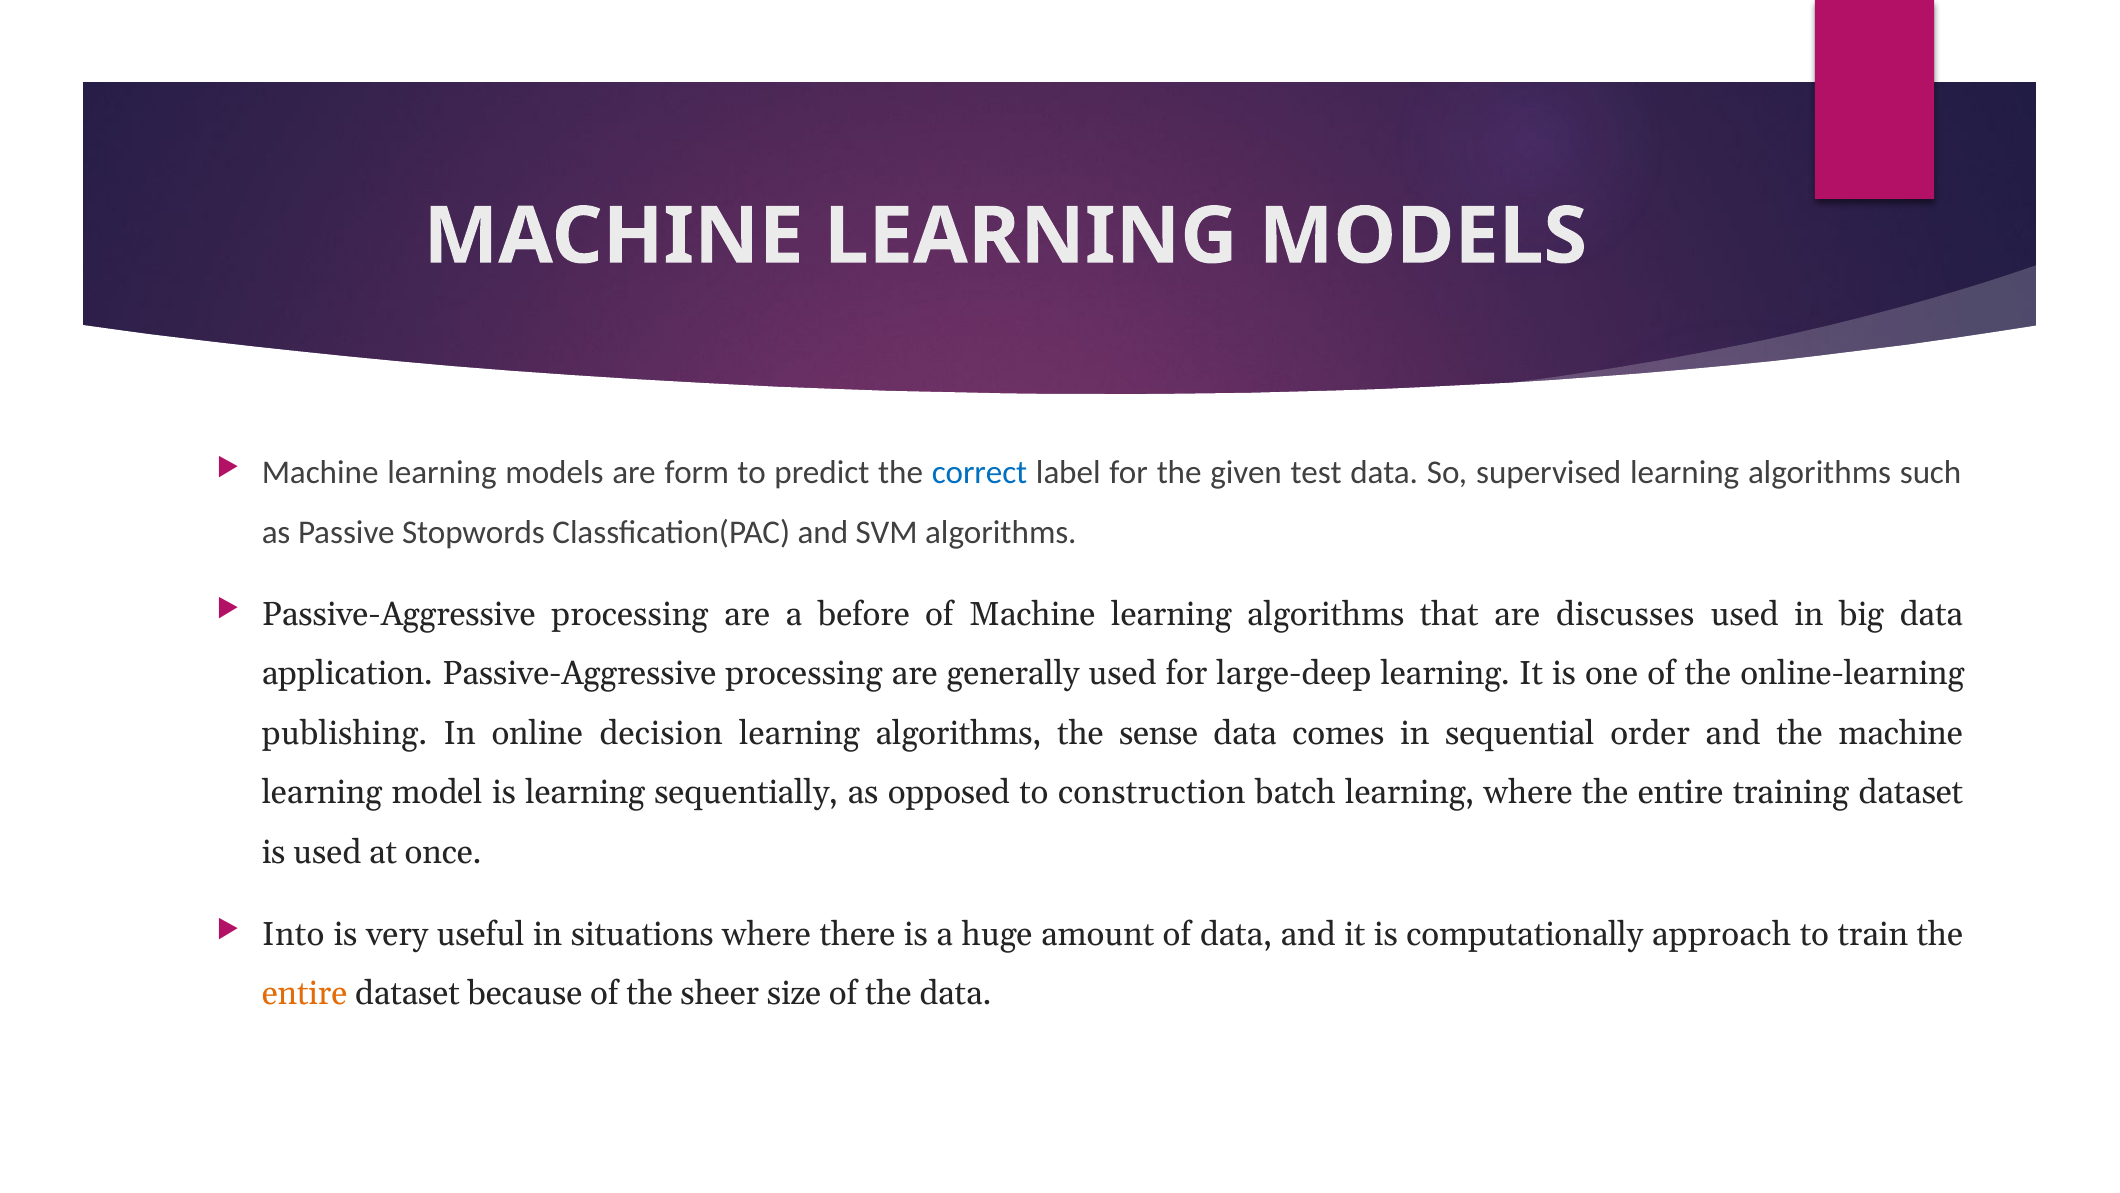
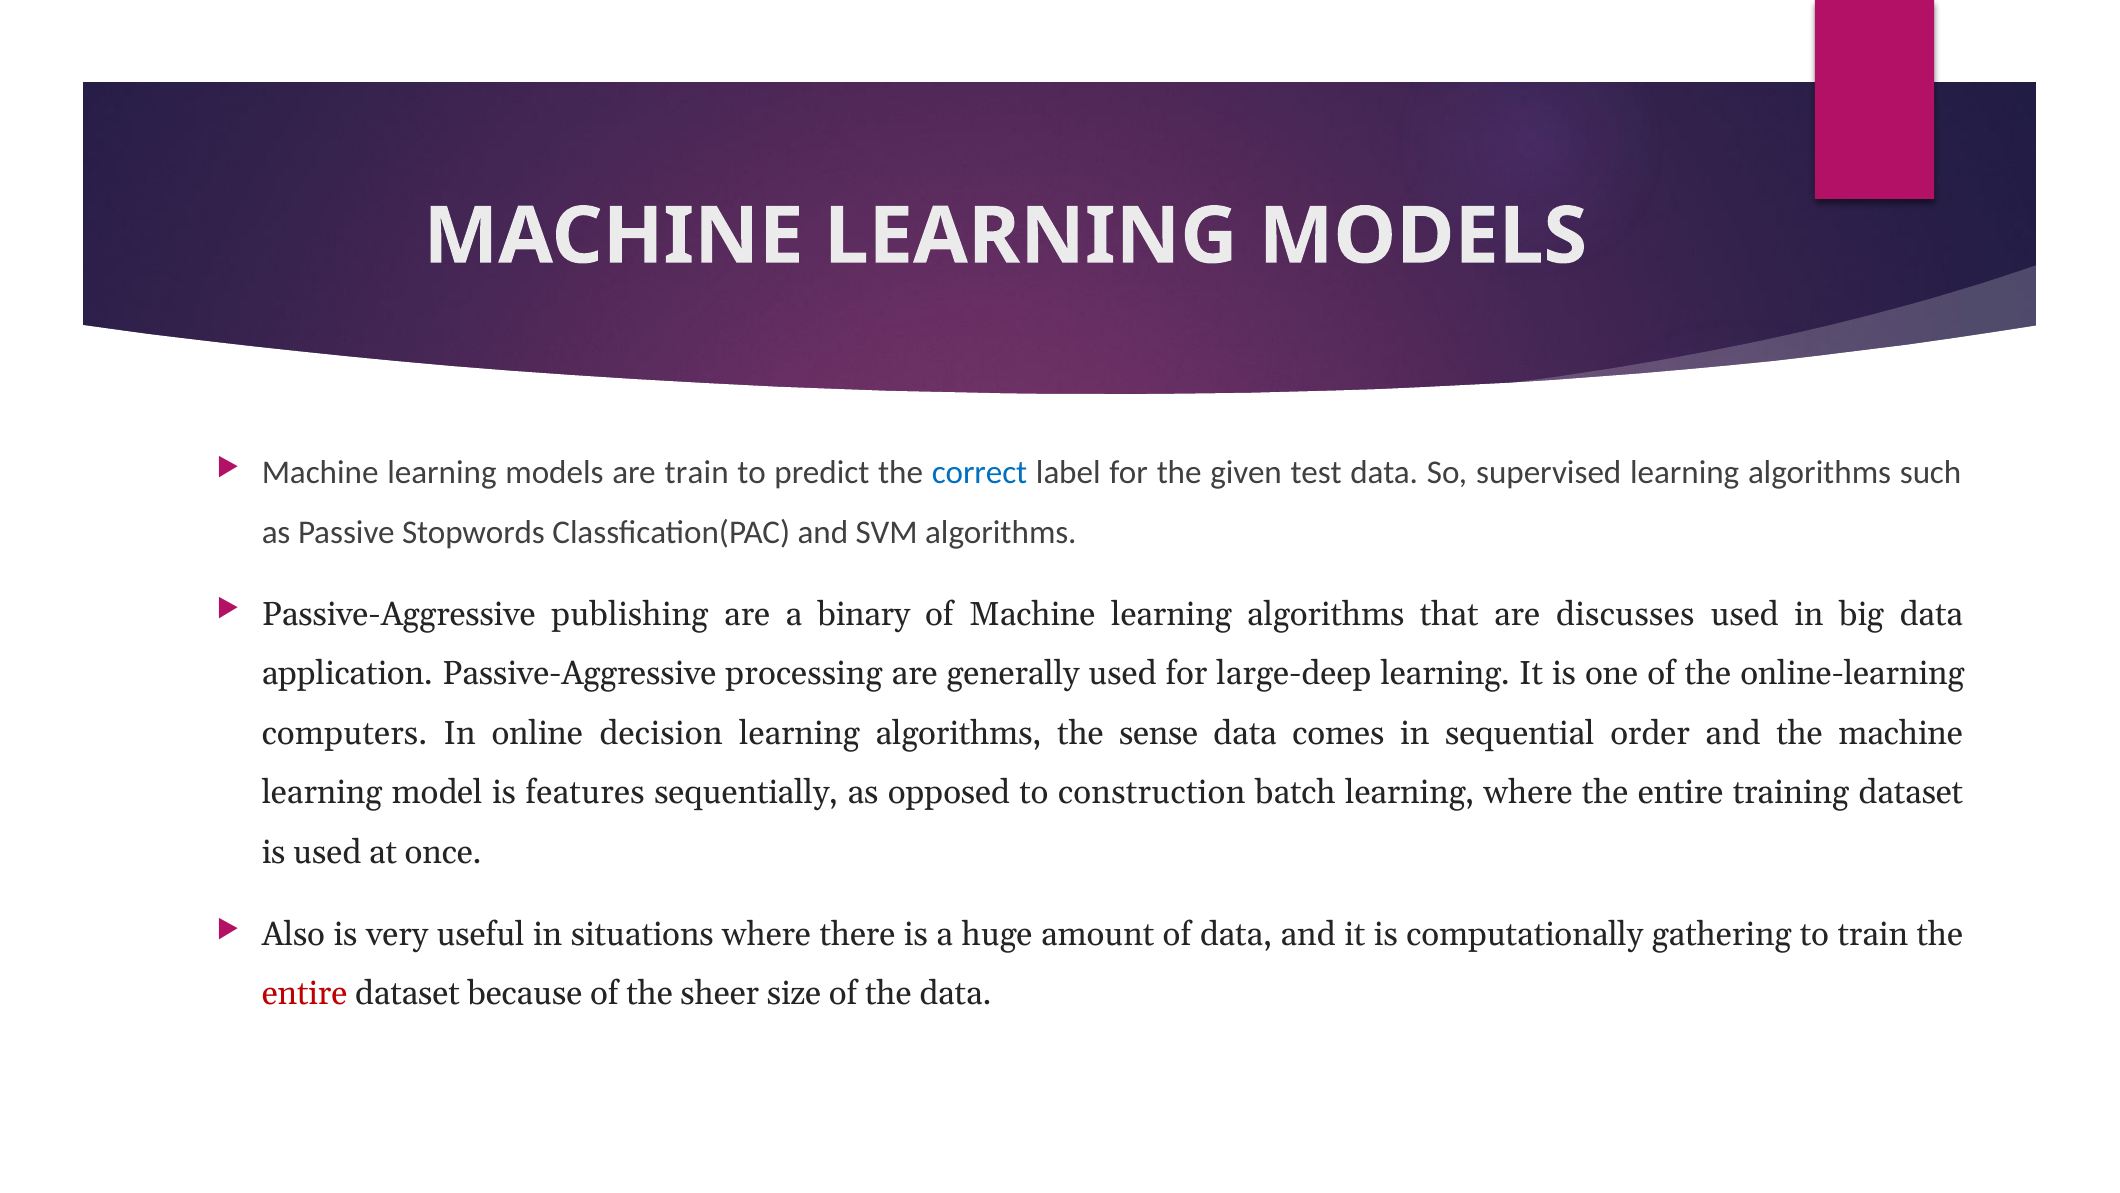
are form: form -> train (697, 473)
processing: processing -> publishing (630, 614)
before: before -> binary (864, 614)
publishing: publishing -> computers (345, 733)
is learning: learning -> features (585, 793)
Into: Into -> Also (293, 934)
approach: approach -> gathering (1722, 934)
entire colour: orange -> red (305, 994)
